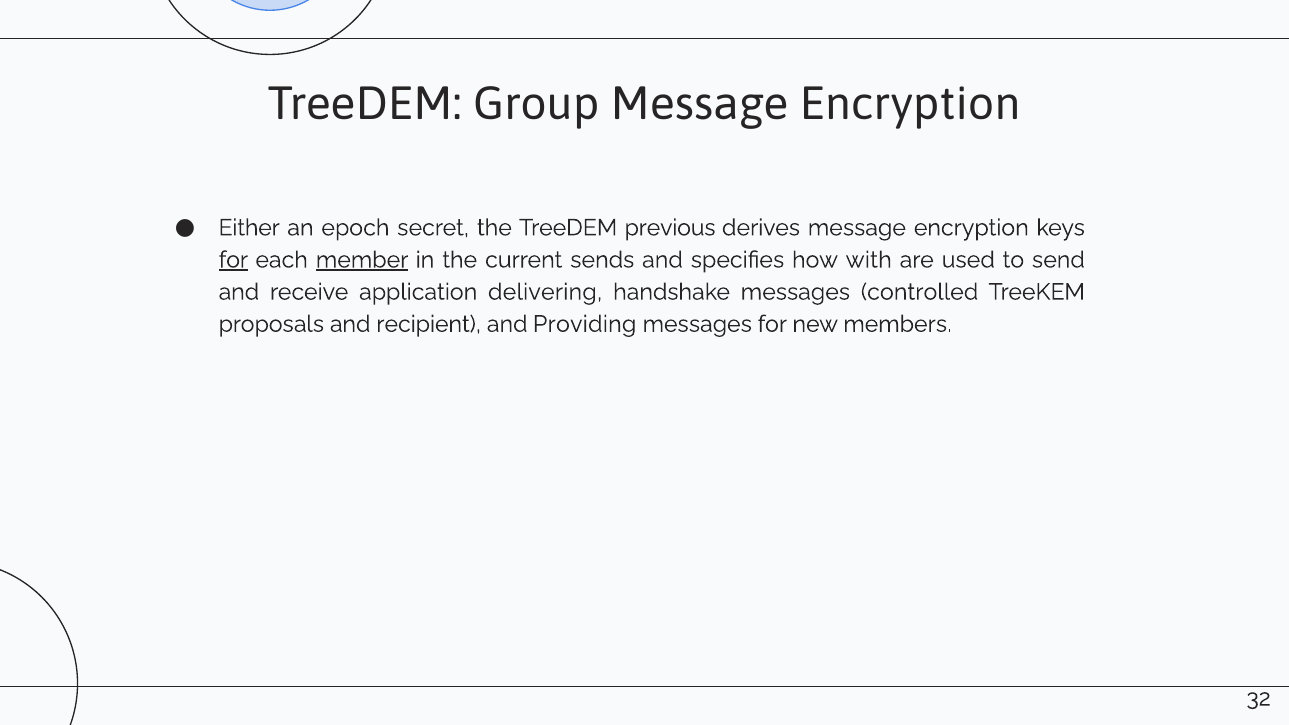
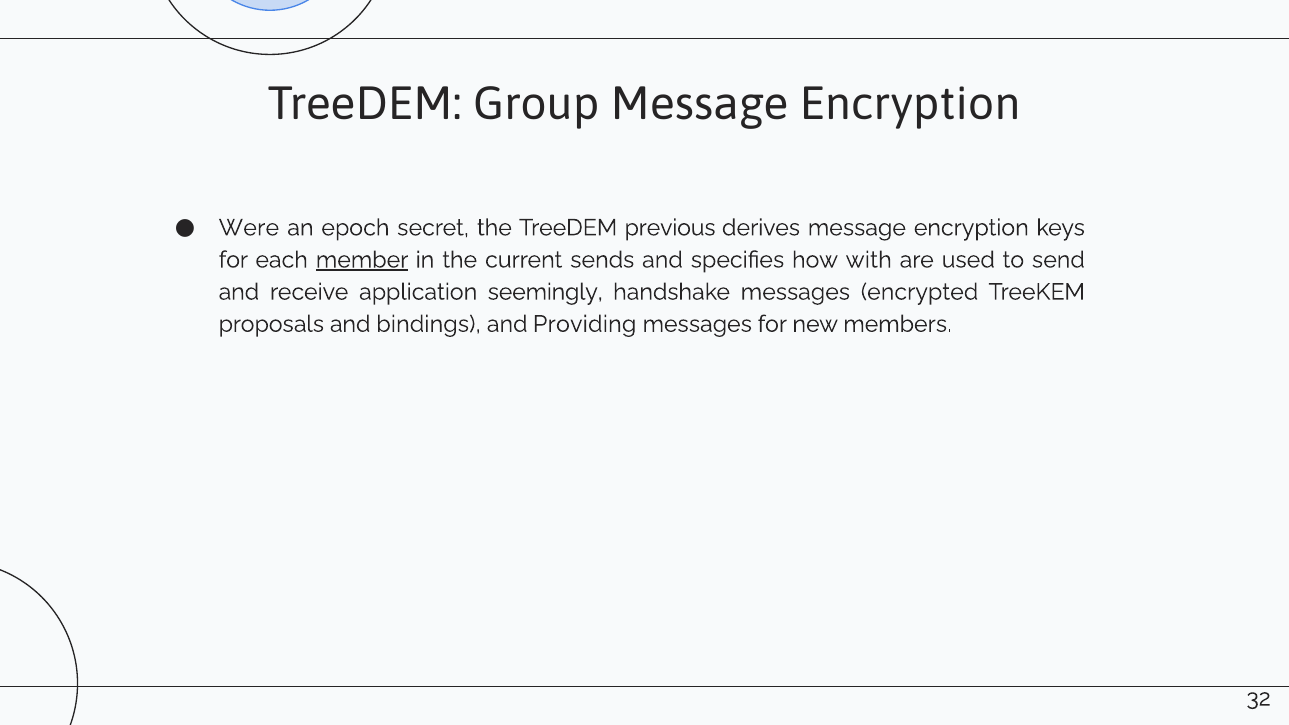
Either: Either -> Were (249, 228)
for underline: present -> none (233, 260)
delivering: delivering -> seemingly (545, 292)
controlled: controlled -> encrypted (920, 292)
recipient: recipient -> bindings (429, 324)
